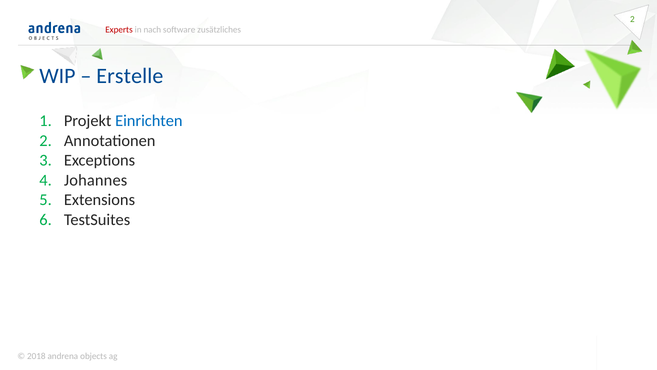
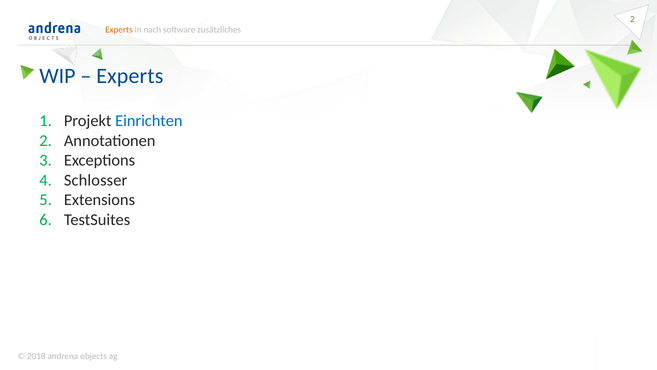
Experts colour: red -> orange (119, 30)
Erstelle: Erstelle -> Experts (130, 76)
Johannes: Johannes -> Schlosser (96, 180)
